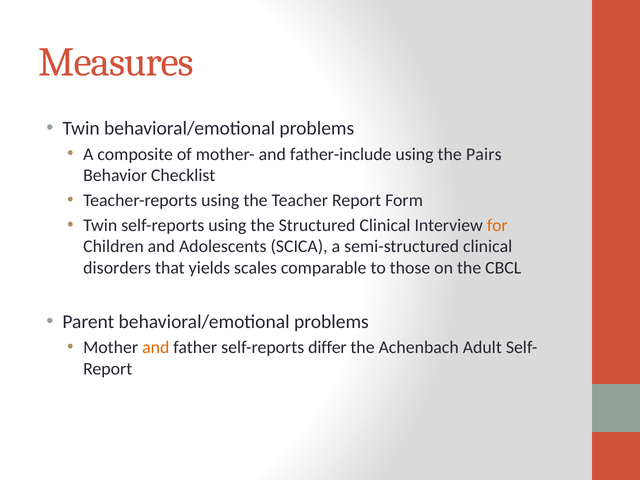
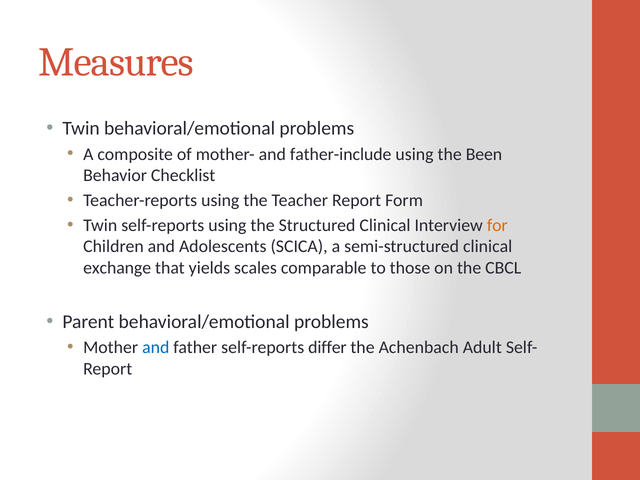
Pairs: Pairs -> Been (484, 154)
disorders: disorders -> exchange (117, 268)
and colour: orange -> blue (156, 348)
